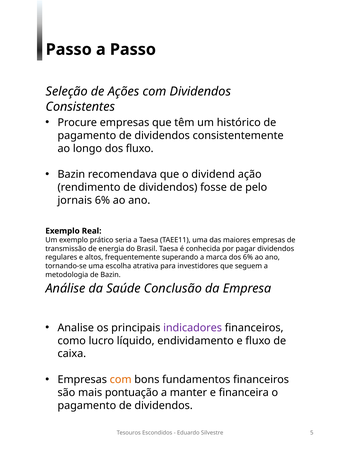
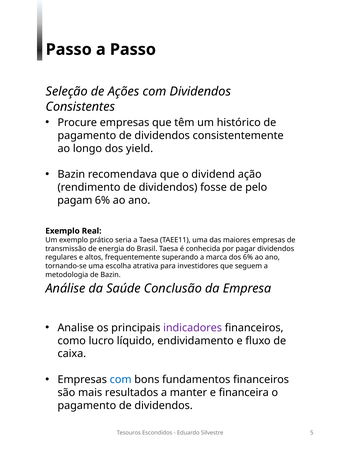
dos fluxo: fluxo -> yield (140, 148)
jornais: jornais -> pagam (75, 200)
com colour: orange -> blue (121, 379)
pontuação: pontuação -> resultados (132, 392)
